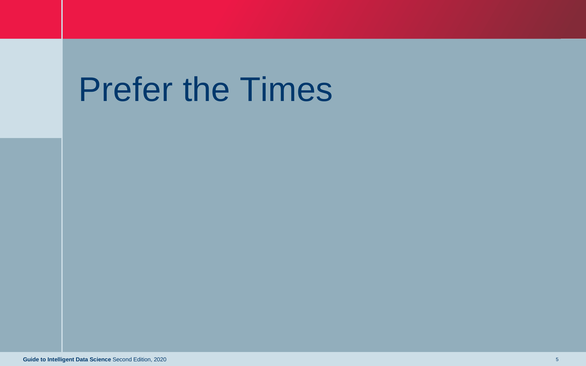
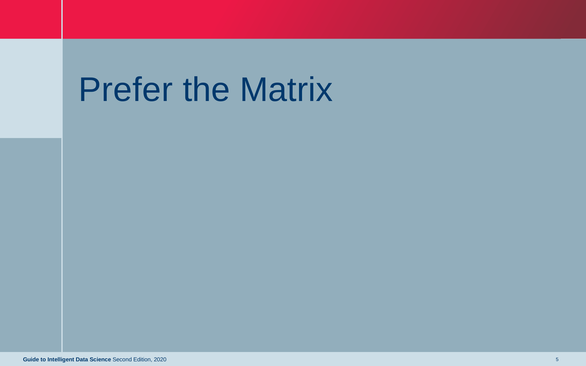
Times: Times -> Matrix (286, 90)
